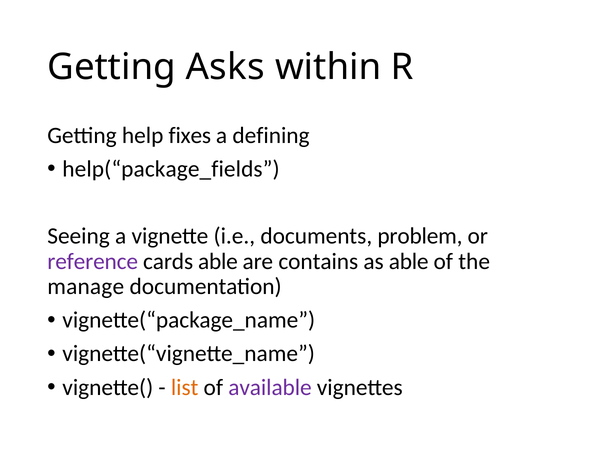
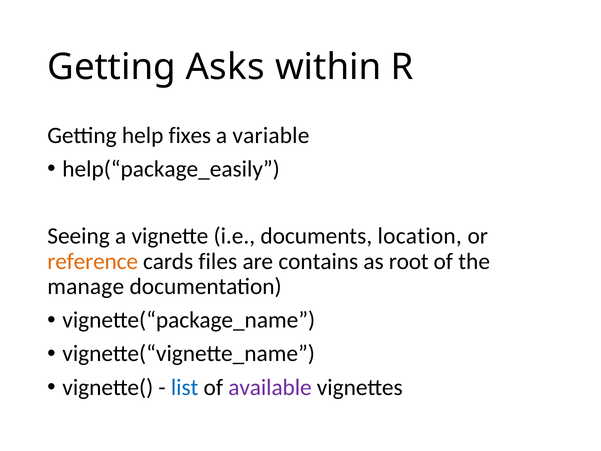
defining: defining -> variable (271, 135)
help(“package_fields: help(“package_fields -> help(“package_easily (171, 169)
problem: problem -> location (420, 236)
reference colour: purple -> orange (93, 261)
cards able: able -> files (218, 261)
as able: able -> root (409, 261)
list colour: orange -> blue (185, 387)
